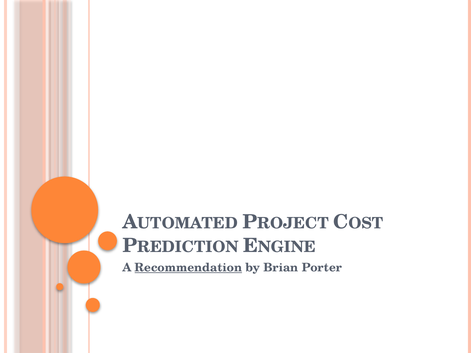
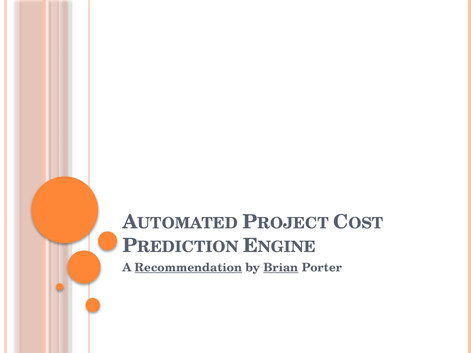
Brian underline: none -> present (281, 268)
